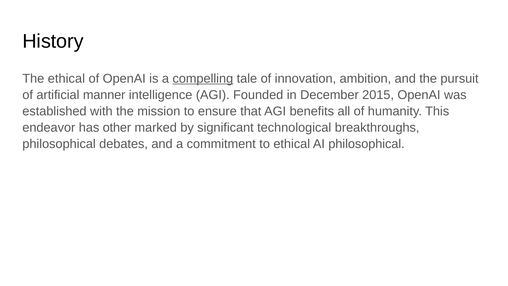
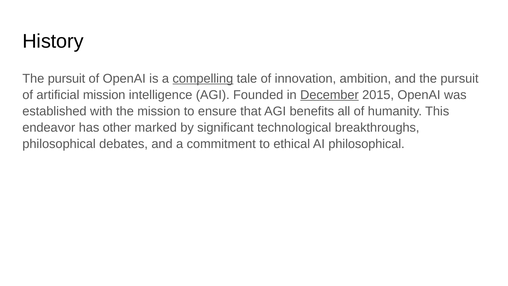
ethical: ethical -> pursuit (66, 79)
artificial manner: manner -> mission (104, 95)
December underline: none -> present (329, 95)
